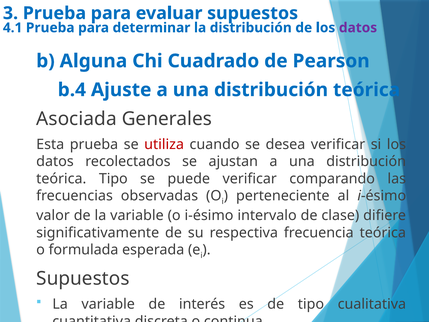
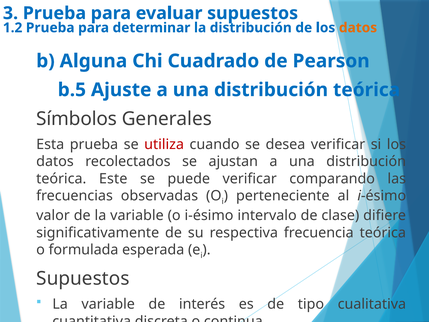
4.1: 4.1 -> 1.2 (13, 28)
datos colour: purple -> orange (358, 28)
b.4: b.4 -> b.5 (72, 90)
Asociada: Asociada -> Símbolos (77, 119)
teórica Tipo: Tipo -> Este (113, 179)
